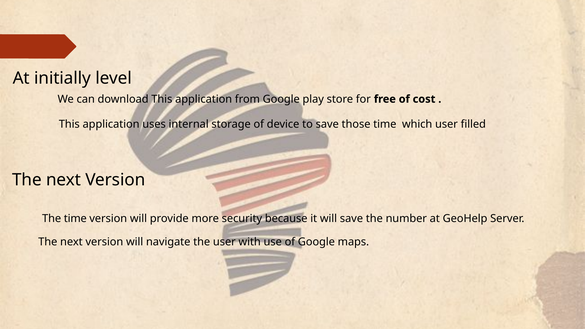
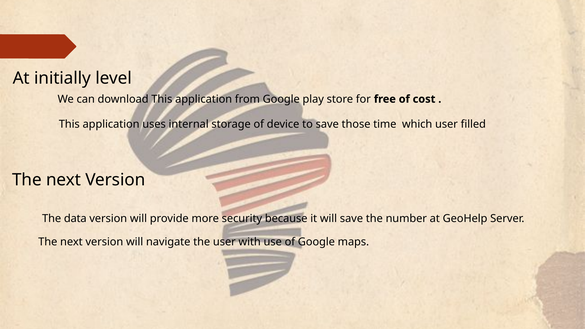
The time: time -> data (75, 219)
